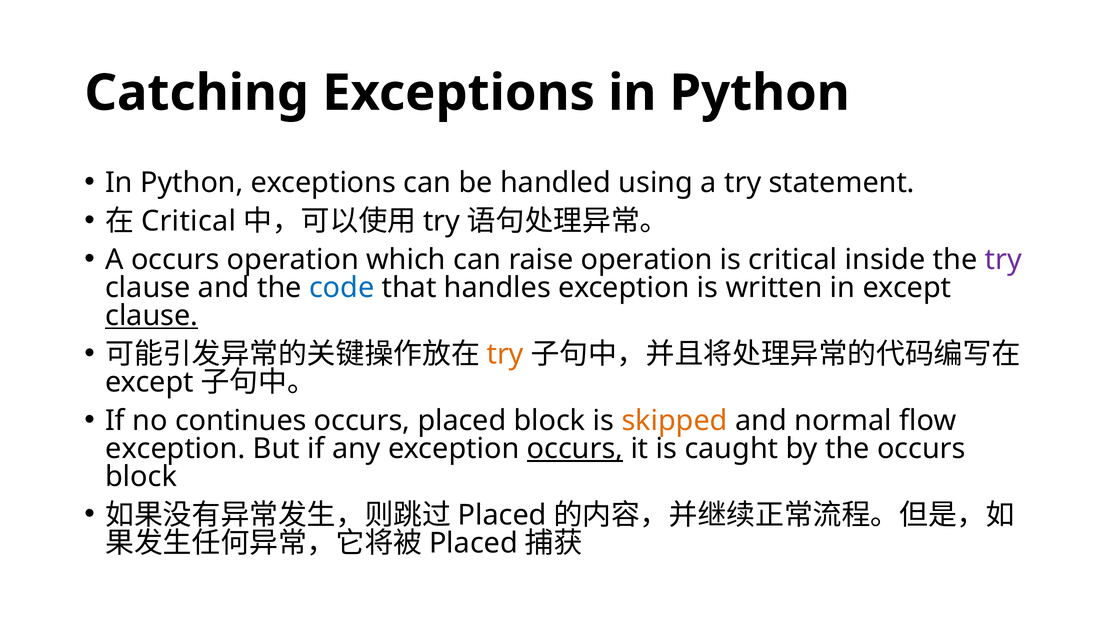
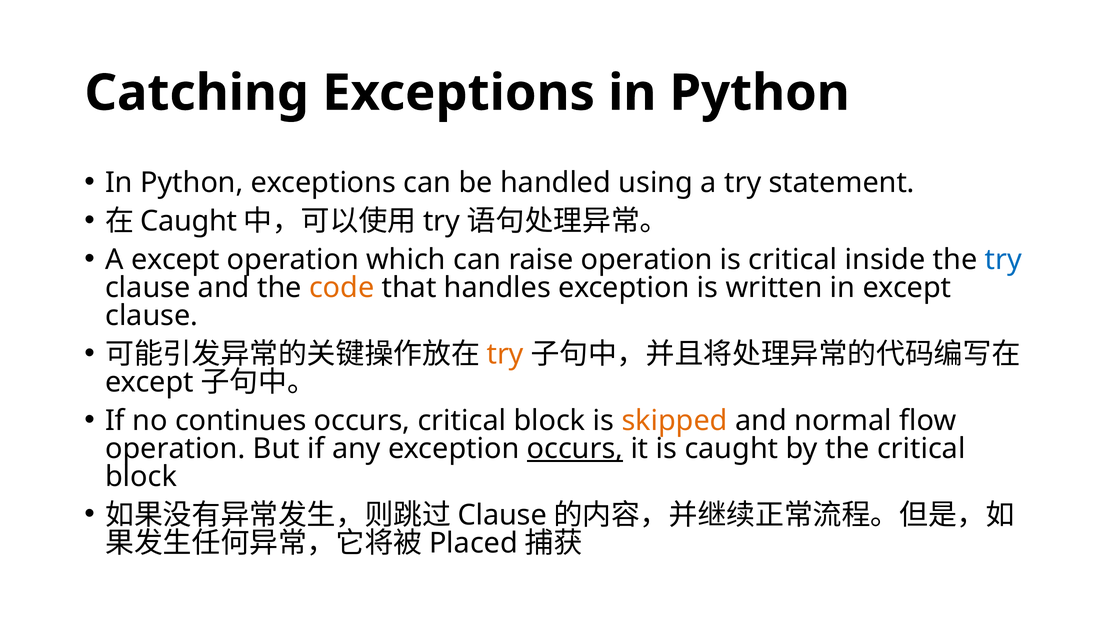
Critical: Critical -> Caught (189, 221)
A occurs: occurs -> except (175, 260)
try colour: purple -> blue (1003, 260)
code colour: blue -> orange (342, 288)
clause underline: present -> none (152, 316)
occurs placed: placed -> critical (462, 421)
exception: exception -> operation (175, 449)
the occurs: occurs -> critical (921, 449)
Placed: Placed -> Clause (502, 515)
